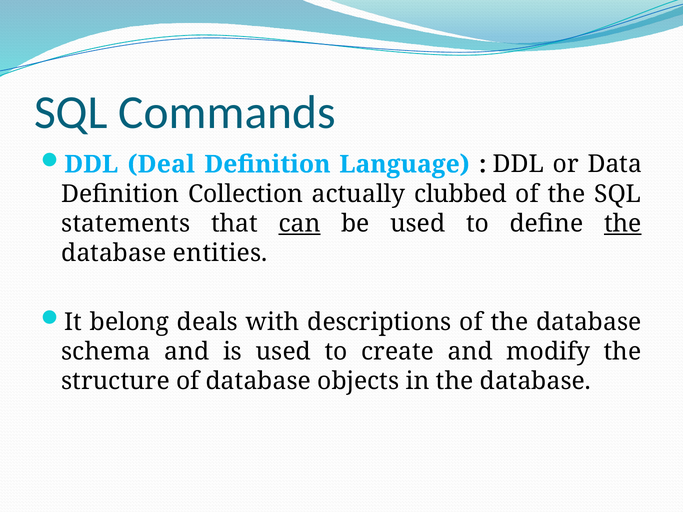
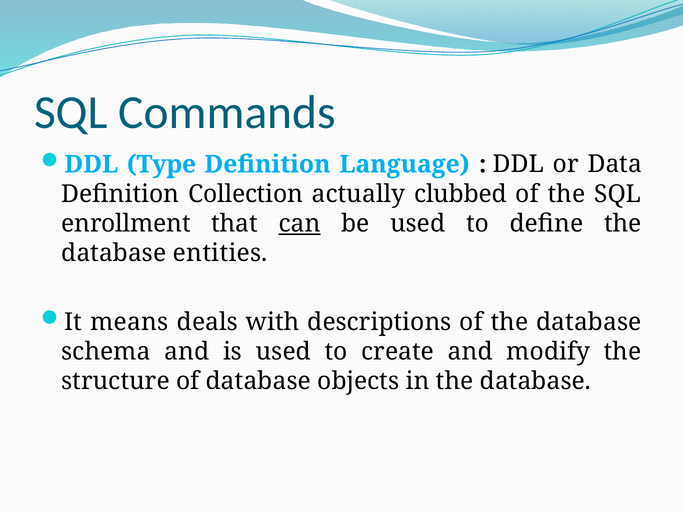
Deal: Deal -> Type (161, 164)
statements: statements -> enrollment (126, 224)
the underline: present -> none (623, 224)
belong: belong -> means (129, 322)
